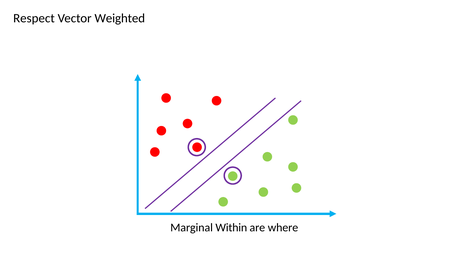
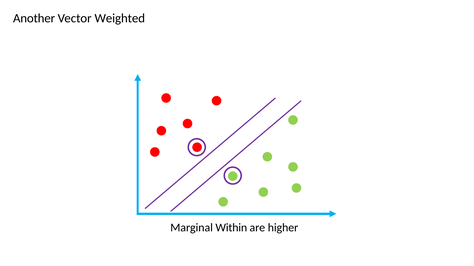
Respect: Respect -> Another (34, 18)
where: where -> higher (283, 228)
